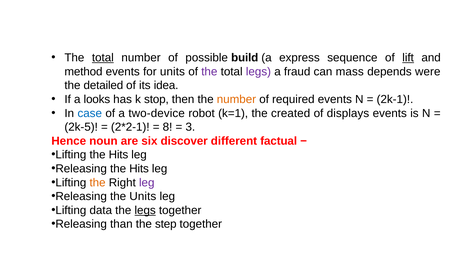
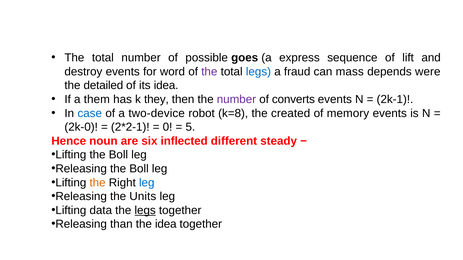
total underline: present -> none (103, 58)
build: build -> goes (245, 58)
lift underline: present -> none (408, 58)
method: method -> destroy (83, 72)
for units: units -> word (172, 72)
legs colour: purple -> blue (258, 72)
looks: looks -> them (97, 99)
stop: stop -> they (156, 99)
number colour: orange -> purple (236, 99)
required: required -> converts (293, 99)
k=1: k=1 -> k=8 (233, 113)
displays: displays -> memory (348, 113)
2k-5: 2k-5 -> 2k-0 (81, 127)
8: 8 -> 0 (168, 127)
3: 3 -> 5 (190, 127)
discover: discover -> inflected (184, 141)
factual: factual -> steady (279, 141)
Lifting the Hits: Hits -> Boll (118, 155)
Releasing the Hits: Hits -> Boll (139, 169)
leg colour: purple -> blue (147, 183)
the step: step -> idea (166, 225)
